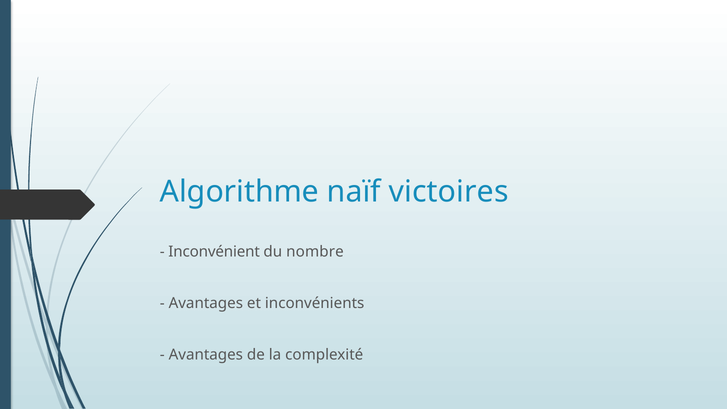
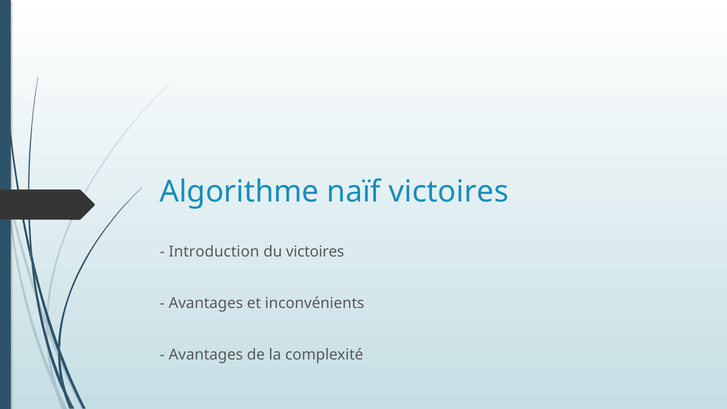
Inconvénient: Inconvénient -> Introduction (214, 252)
du nombre: nombre -> victoires (315, 252)
